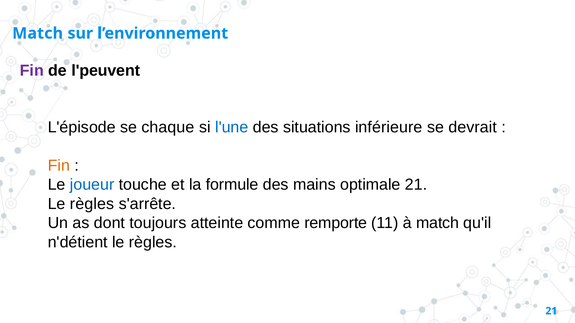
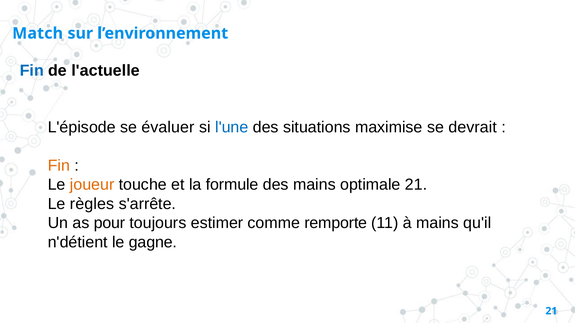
Fin colour: purple -> blue (32, 71)
l'peuvent: l'peuvent -> l'actuelle (106, 71)
chaque: chaque -> évaluer (168, 127)
inférieure: inférieure -> maximise (389, 127)
joueur colour: blue -> orange (92, 185)
dont: dont -> pour (110, 223)
atteinte: atteinte -> estimer (217, 223)
à match: match -> mains (437, 223)
règles: règles -> gagne (153, 242)
